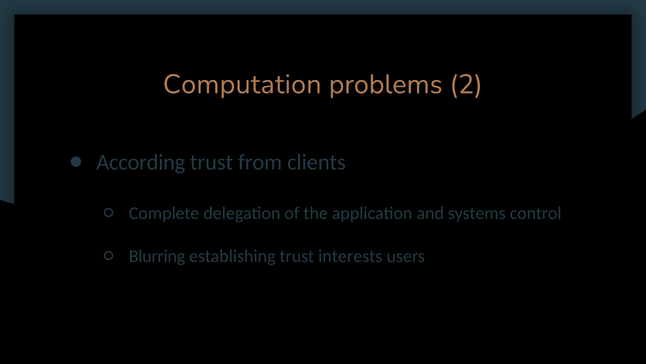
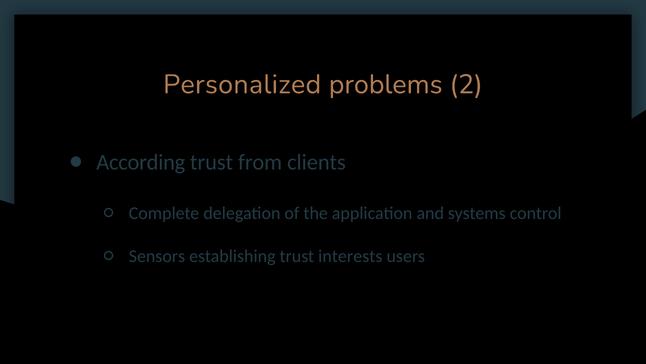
Computation: Computation -> Personalized (242, 84)
Blurring: Blurring -> Sensors (157, 256)
